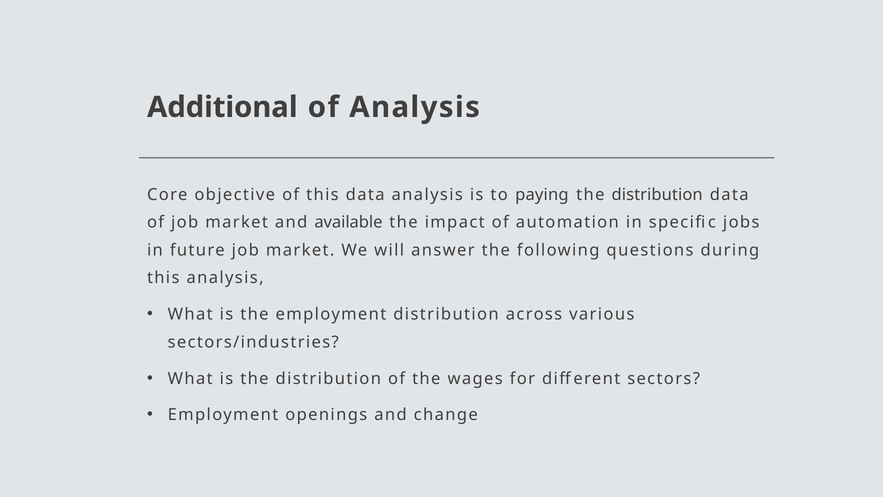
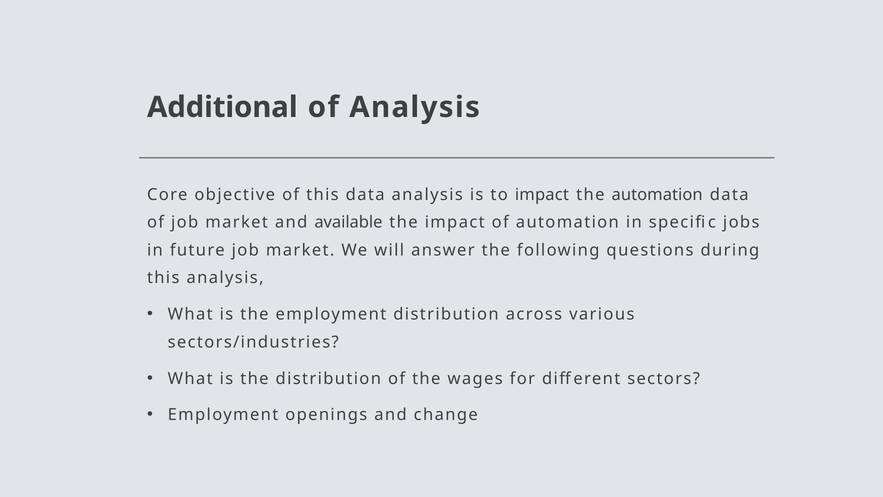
to paying: paying -> impact (542, 194)
distribution: distribution -> automation (657, 194)
